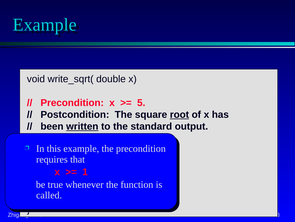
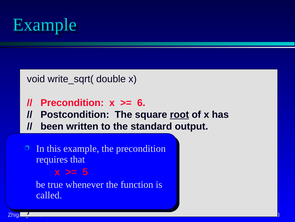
5: 5 -> 6 (141, 102)
written underline: present -> none (82, 126)
1: 1 -> 5 (85, 171)
